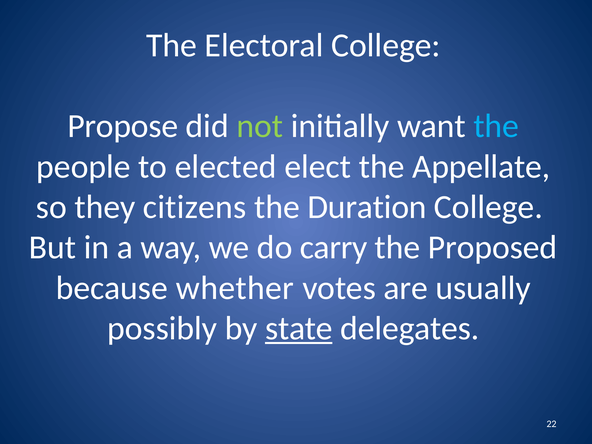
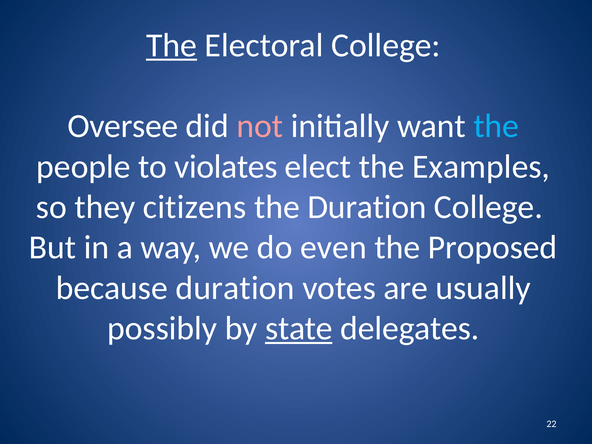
The underline: none -> present (172, 45)
Propose: Propose -> Oversee (123, 126)
not colour: light green -> pink (260, 126)
elected: elected -> violates (226, 167)
Appellate: Appellate -> Examples (481, 167)
carry: carry -> even (333, 248)
because whether: whether -> duration (235, 288)
